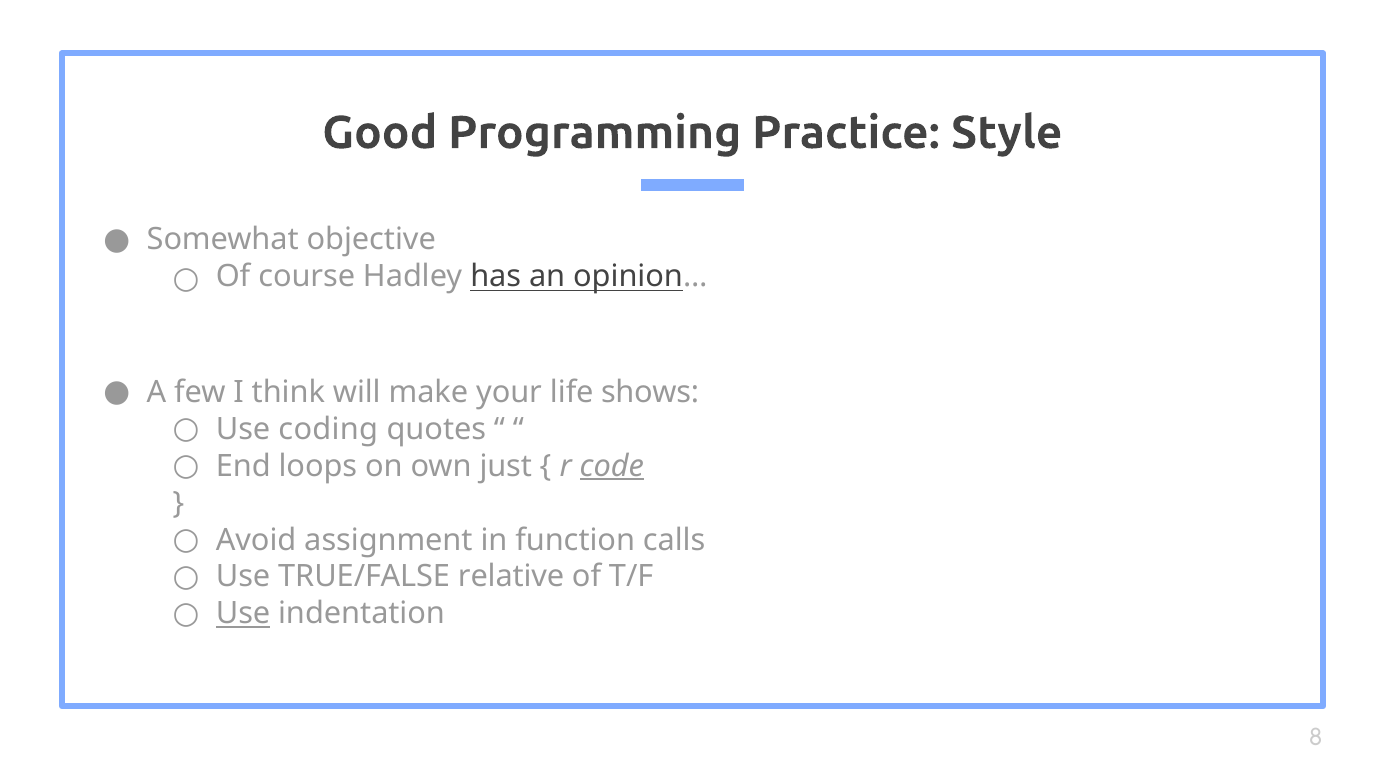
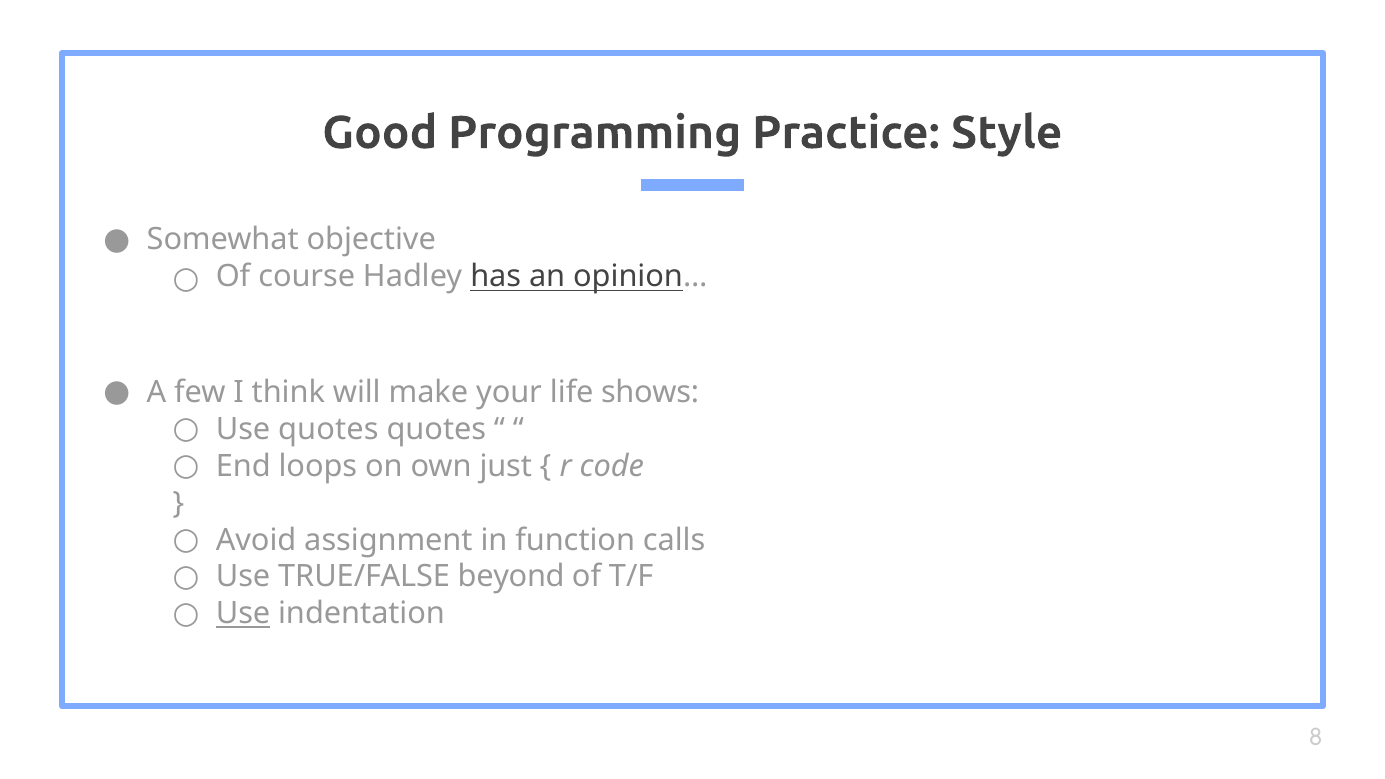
Use coding: coding -> quotes (328, 429)
code underline: present -> none (612, 466)
relative: relative -> beyond (511, 577)
